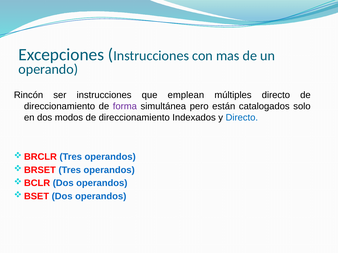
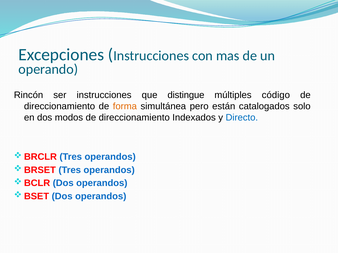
emplean: emplean -> distingue (186, 95)
múltiples directo: directo -> código (276, 95)
forma colour: purple -> orange (125, 106)
